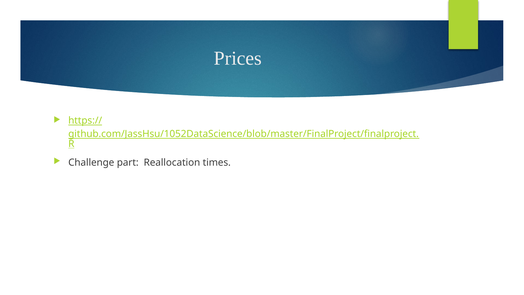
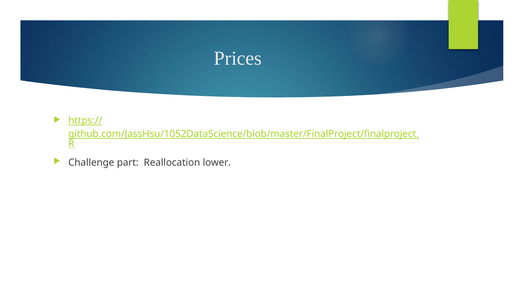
times: times -> lower (217, 162)
